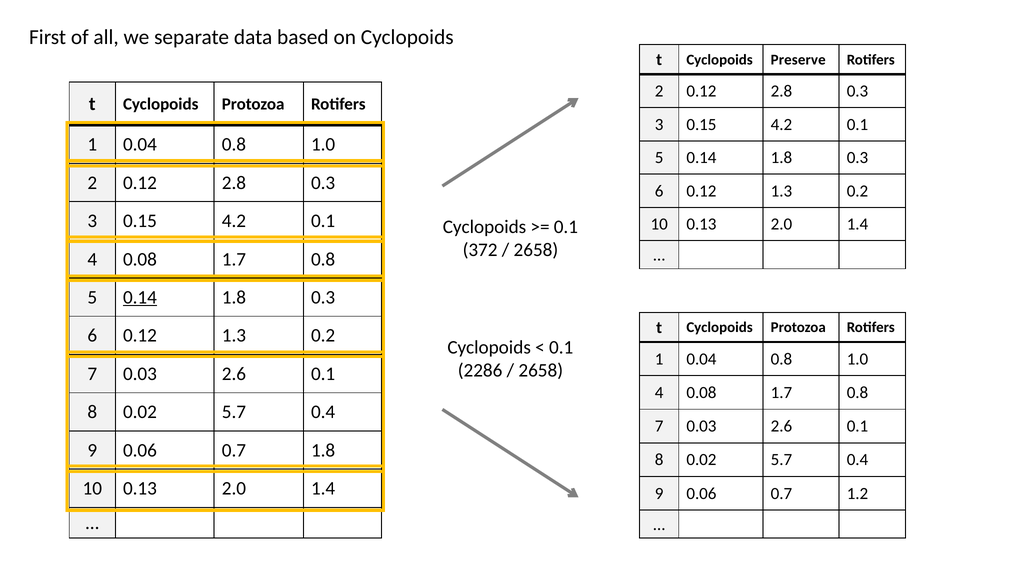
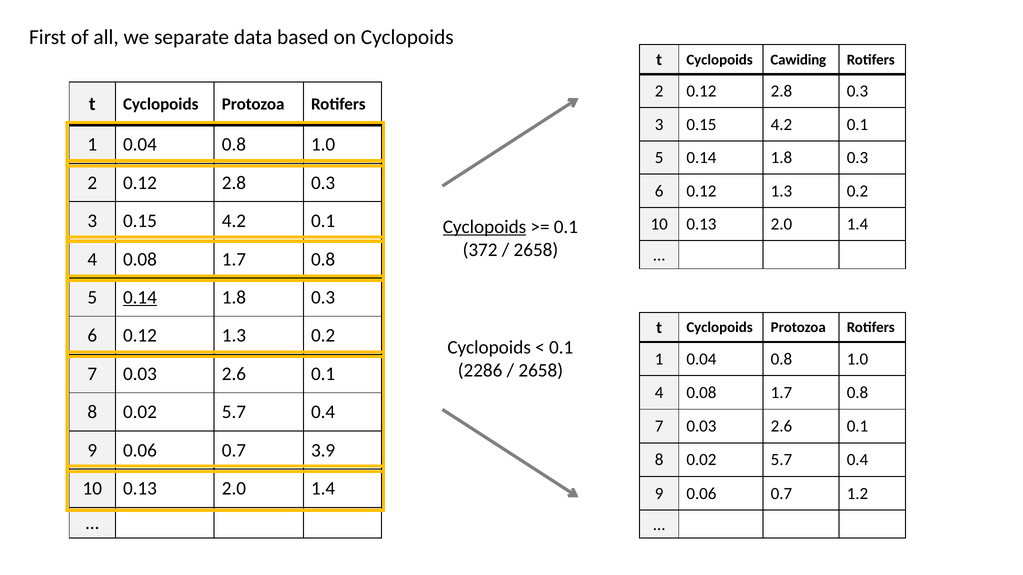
Preserve: Preserve -> Cawiding (798, 60)
Cyclopoids underline: none -> present (484, 227)
0.7 1.8: 1.8 -> 3.9 (323, 451)
